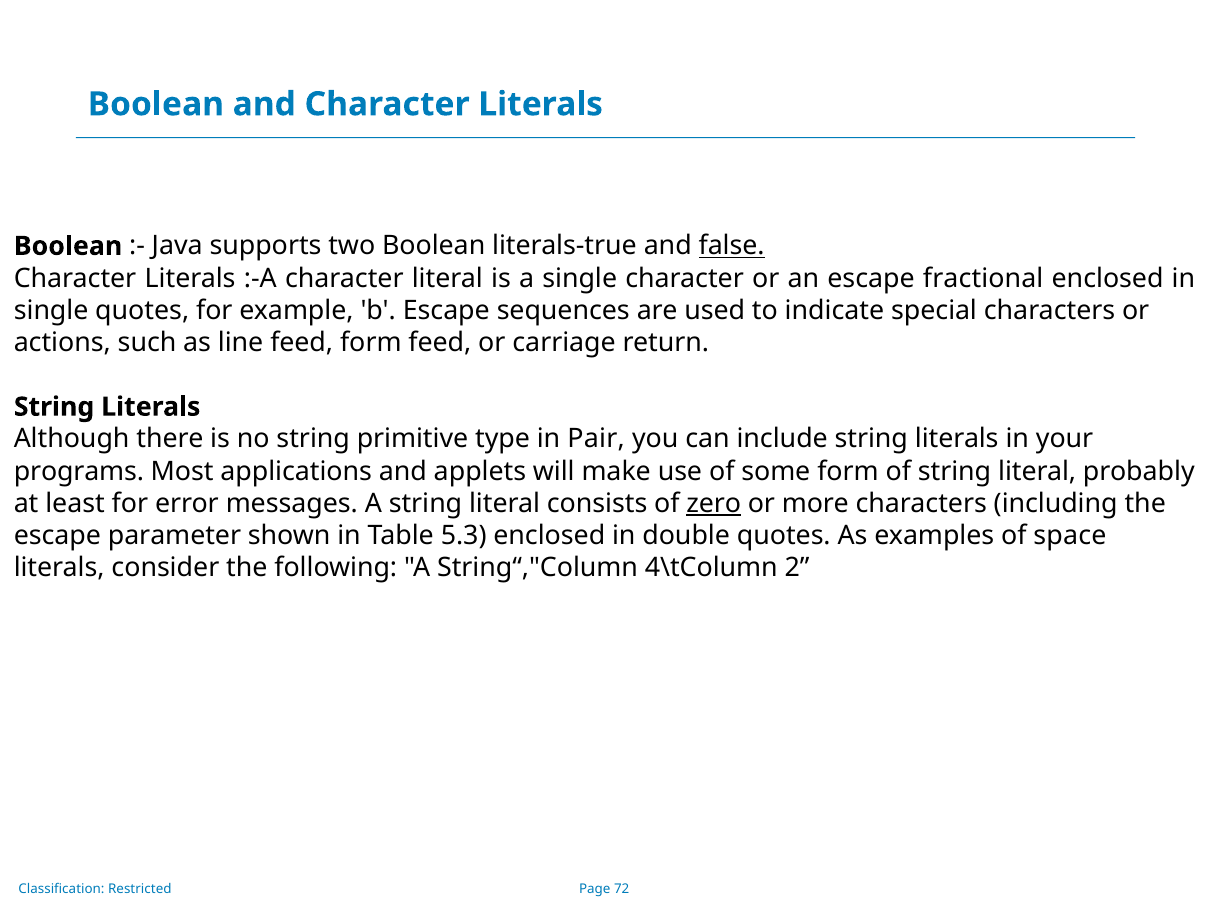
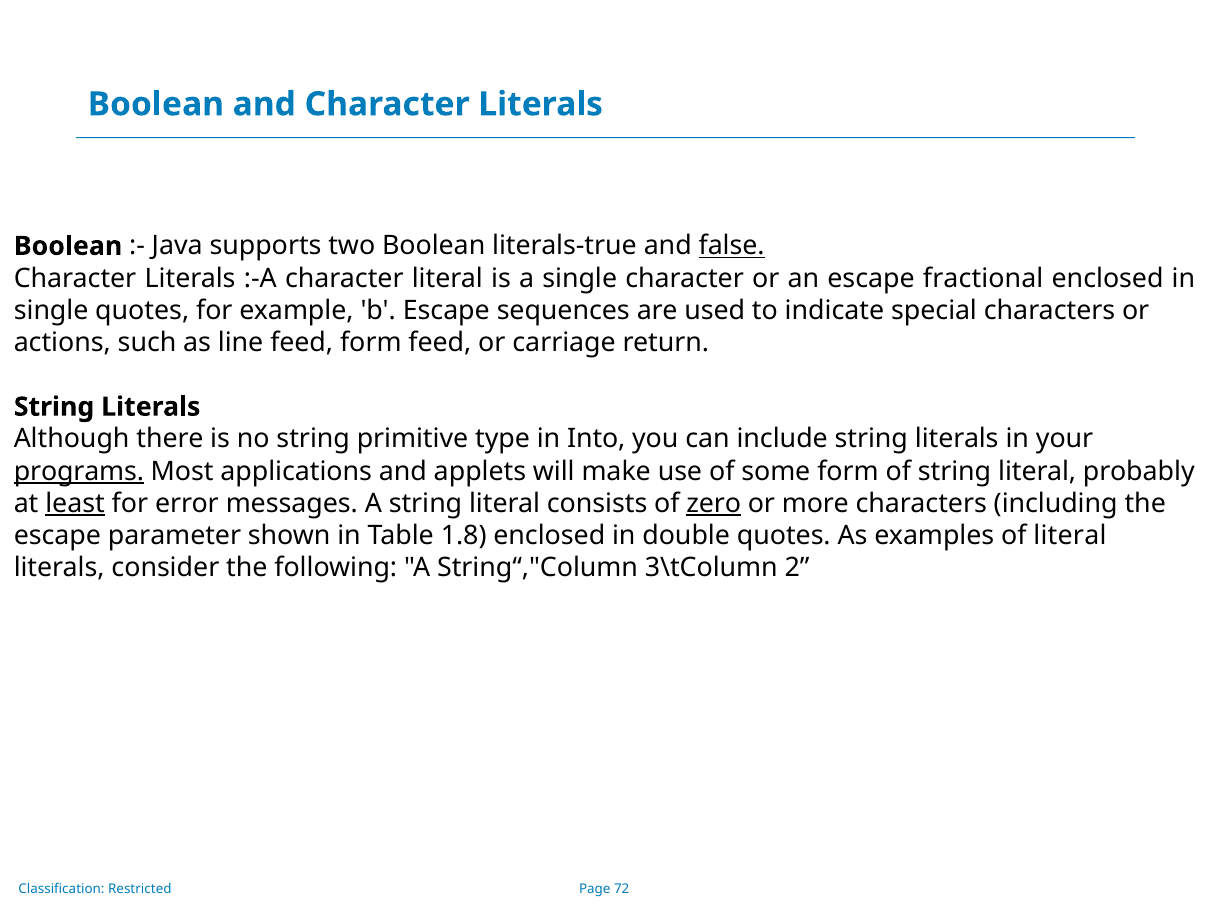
Pair: Pair -> Into (596, 439)
programs underline: none -> present (79, 471)
least underline: none -> present (75, 504)
5.3: 5.3 -> 1.8 (464, 536)
of space: space -> literal (1070, 536)
4\tColumn: 4\tColumn -> 3\tColumn (711, 568)
